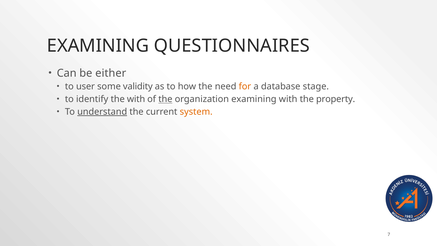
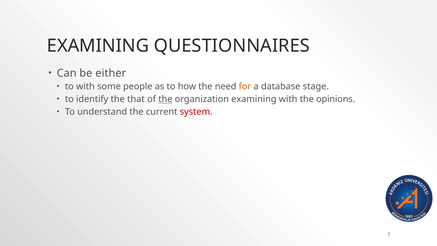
to user: user -> with (85, 87)
validity: validity -> people (138, 87)
the with: with -> that (136, 99)
property: property -> opinions (336, 99)
understand underline: present -> none (102, 112)
system colour: orange -> red (196, 112)
